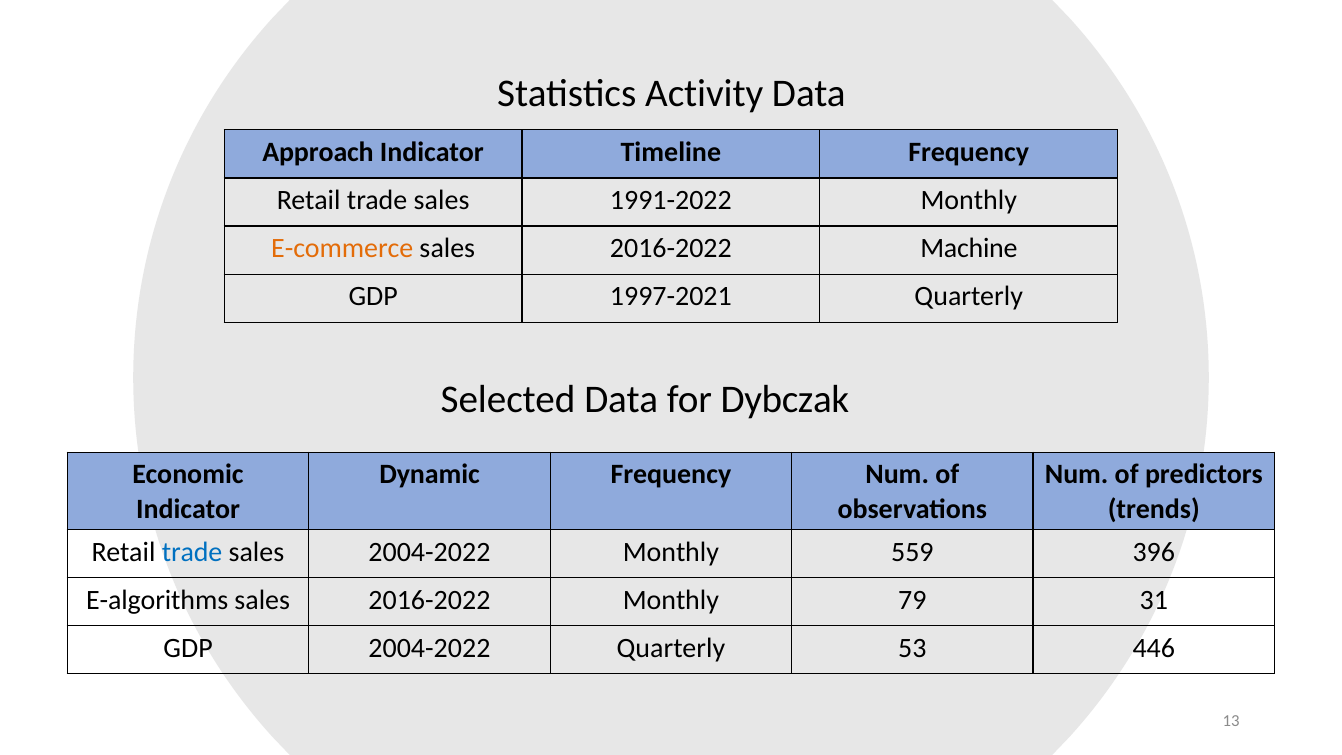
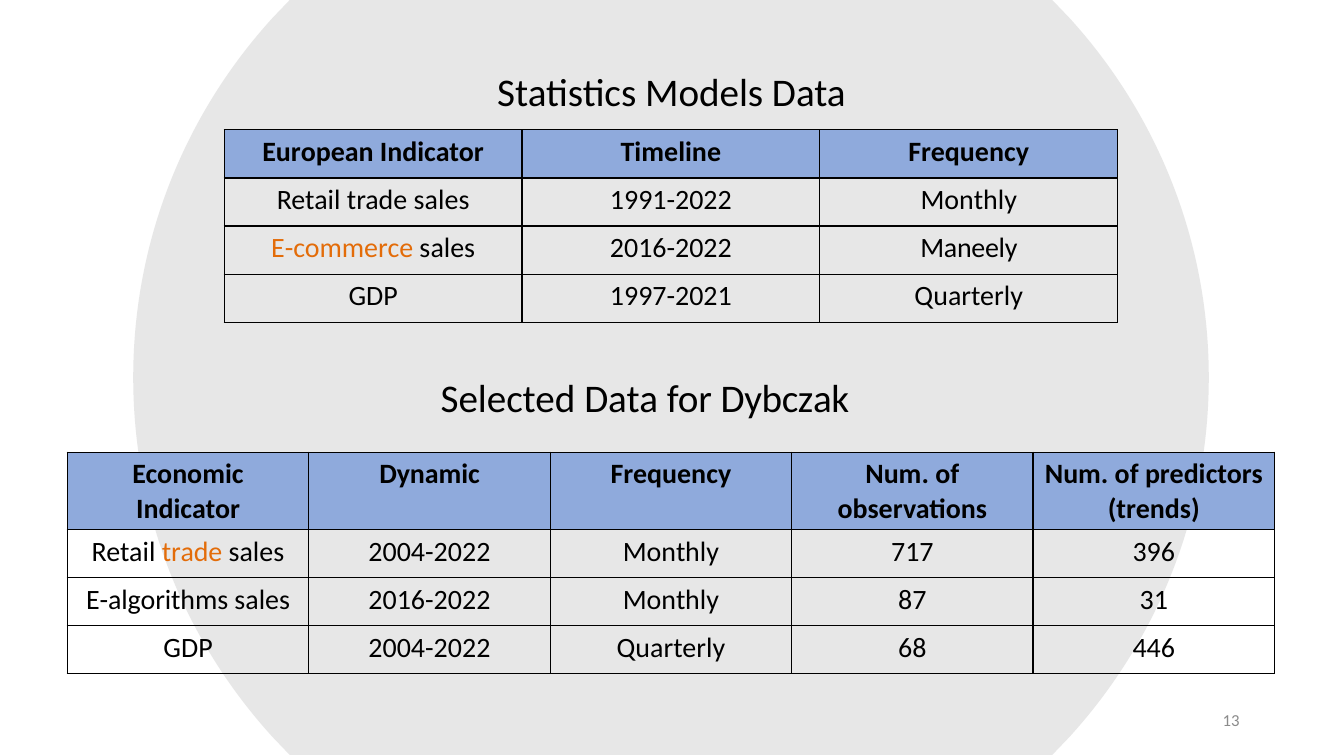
Activity: Activity -> Models (704, 93)
Approach: Approach -> European (318, 152)
Machine: Machine -> Maneely (969, 248)
trade colour: blue -> orange (192, 552)
559: 559 -> 717 (912, 552)
79: 79 -> 87 (912, 600)
53: 53 -> 68 (912, 648)
